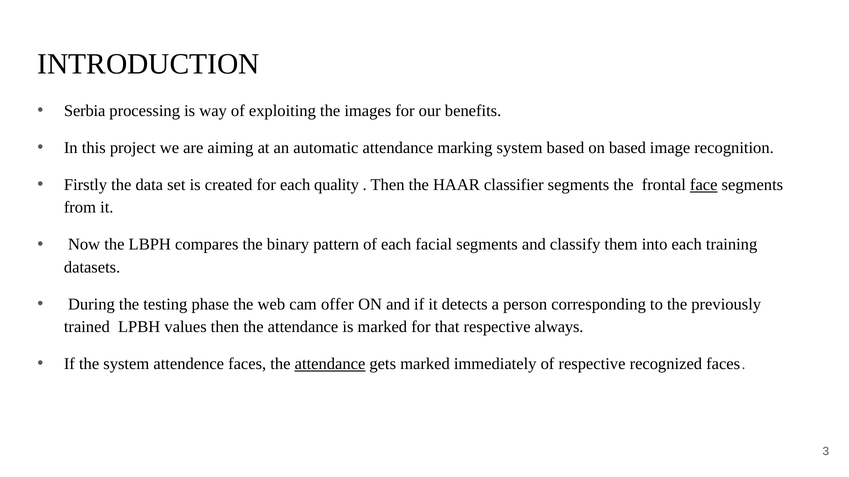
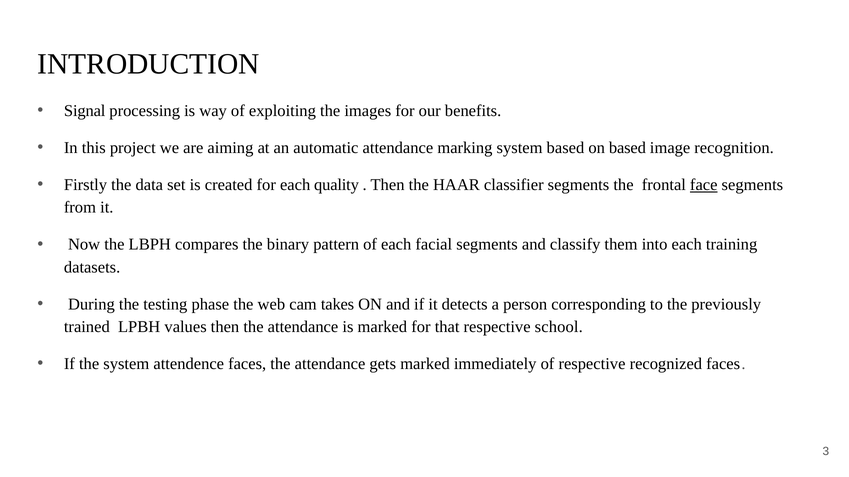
Serbia: Serbia -> Signal (85, 111)
offer: offer -> takes (338, 305)
always: always -> school (559, 327)
attendance underline: present -> none (330, 364)
